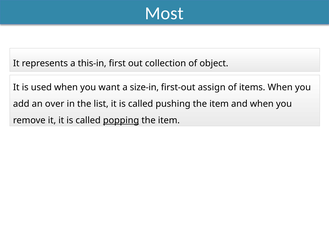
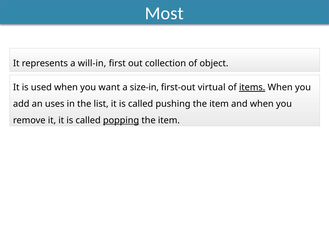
this-in: this-in -> will-in (92, 63)
assign: assign -> virtual (212, 87)
items underline: none -> present (252, 87)
over: over -> uses (55, 104)
